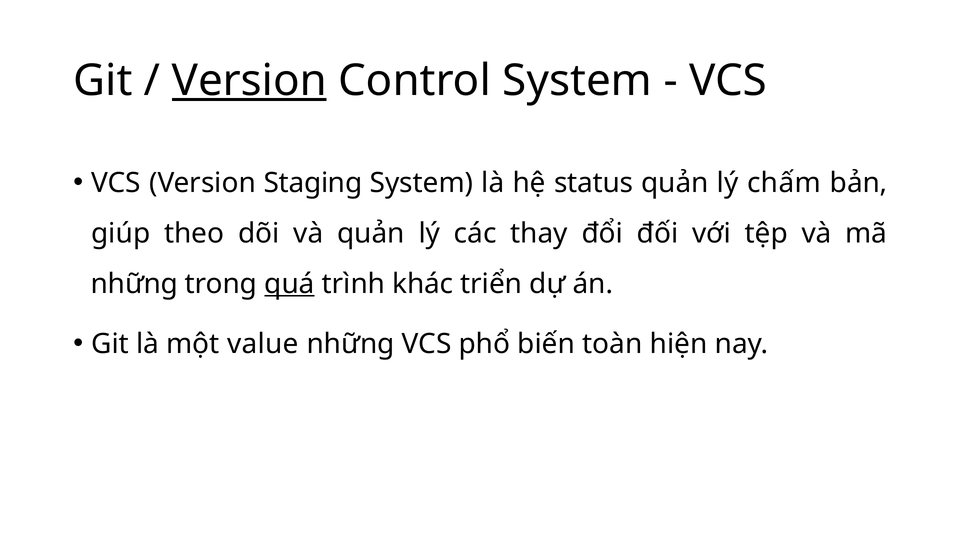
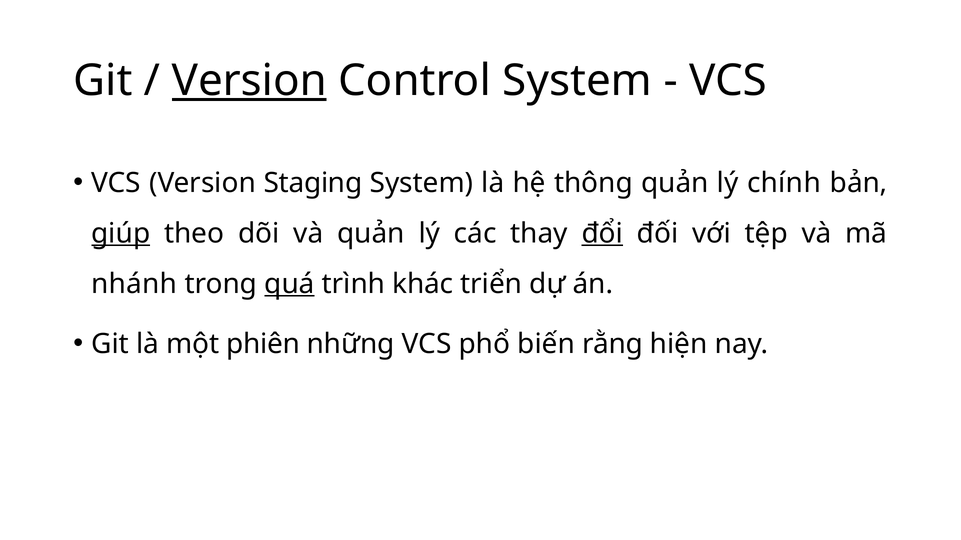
status: status -> thông (593, 183)
chấm: chấm -> chính (784, 183)
giúp underline: none -> present (121, 234)
đổi underline: none -> present (602, 234)
những: những -> nhánh (134, 284)
value: value -> phiên (263, 345)
toàn: toàn -> rằng (613, 345)
